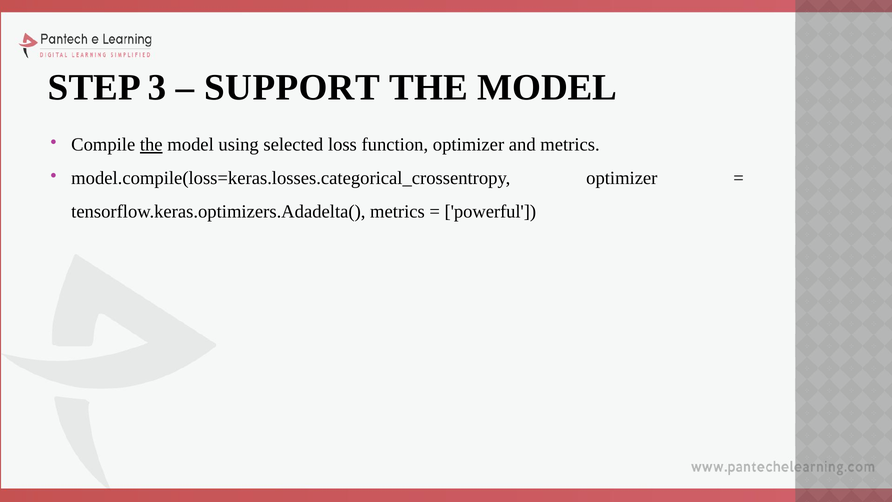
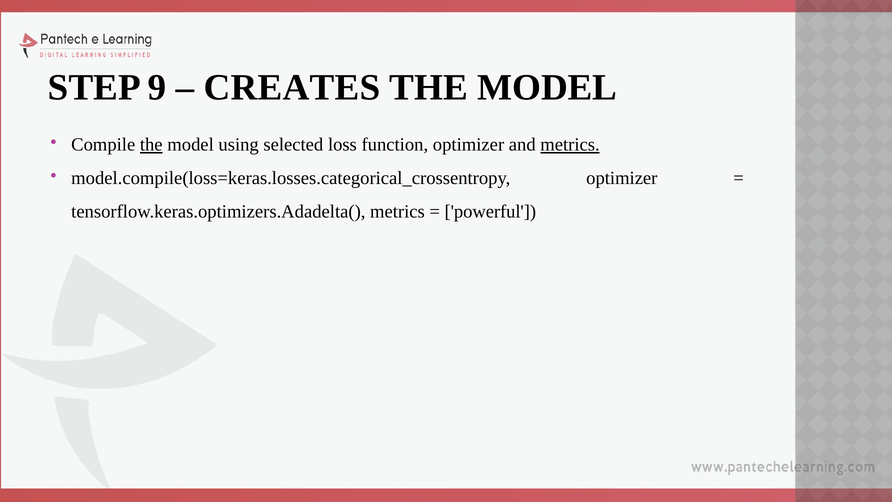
3: 3 -> 9 (157, 87)
SUPPORT: SUPPORT -> CREATES (292, 87)
metrics underline: none -> present (570, 145)
